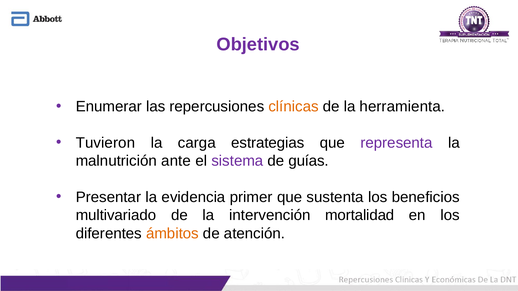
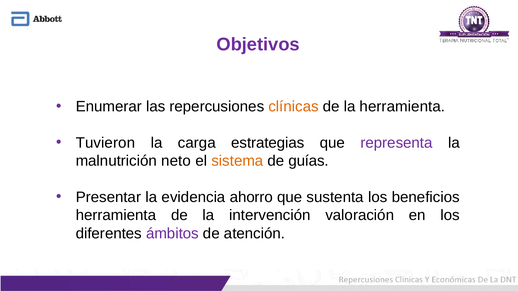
ante: ante -> neto (176, 161)
sistema colour: purple -> orange (237, 161)
primer: primer -> ahorro (251, 197)
multivariado: multivariado -> herramienta (116, 216)
mortalidad: mortalidad -> valoración (360, 216)
ámbitos colour: orange -> purple (172, 234)
